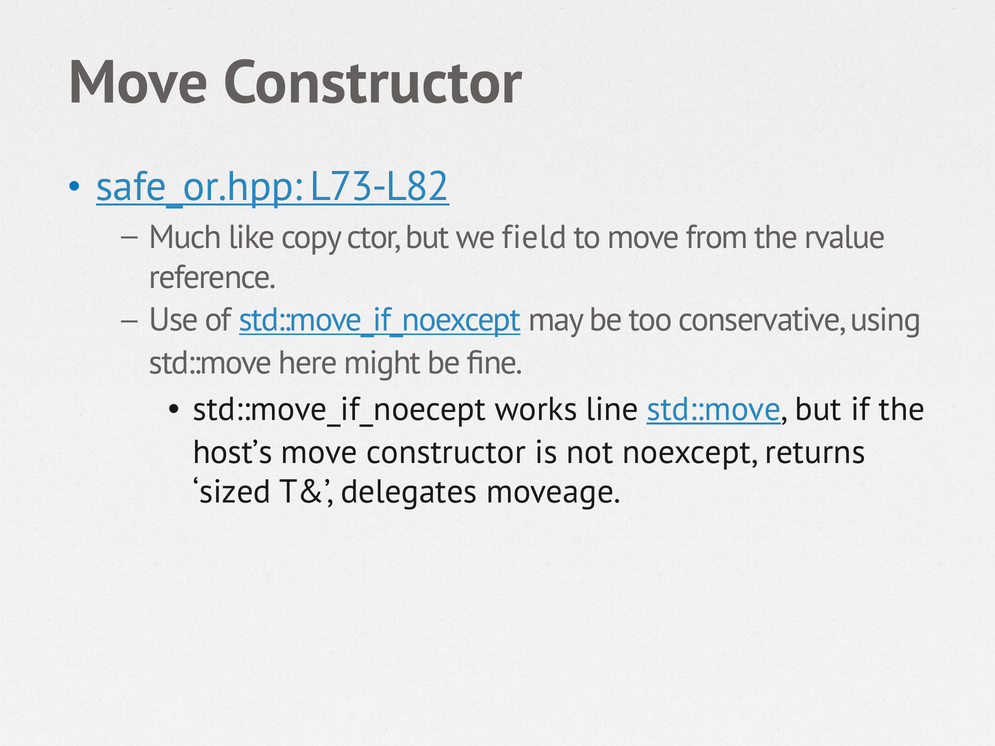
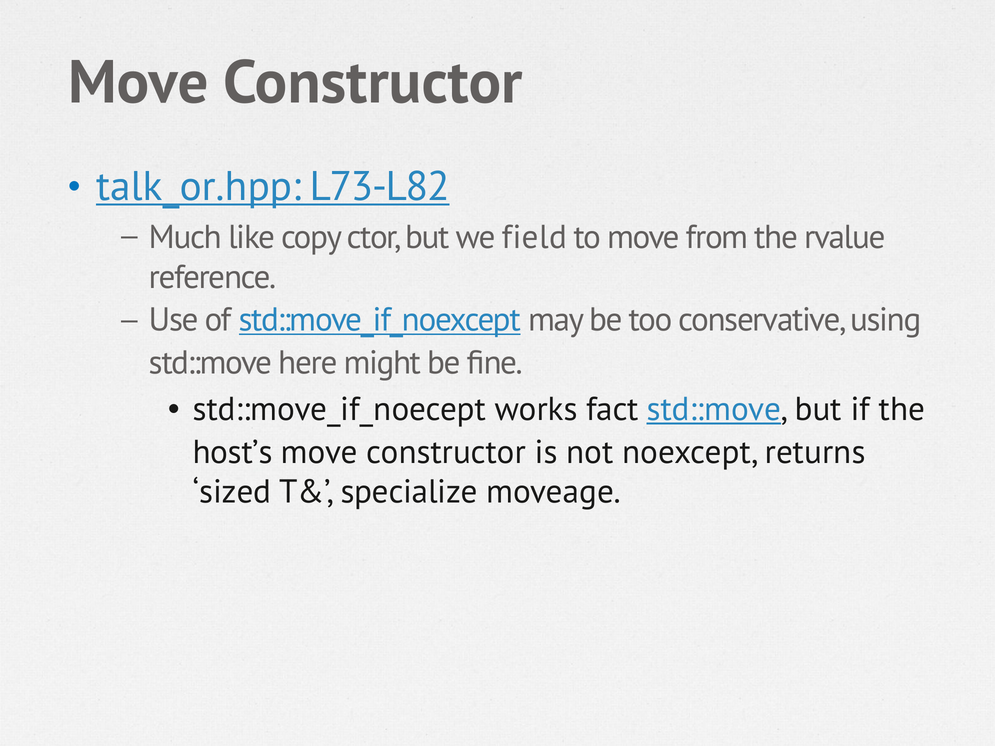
safe_or.hpp: safe_or.hpp -> talk_or.hpp (199, 187)
line: line -> fact (612, 409)
delegates: delegates -> specialize (409, 492)
